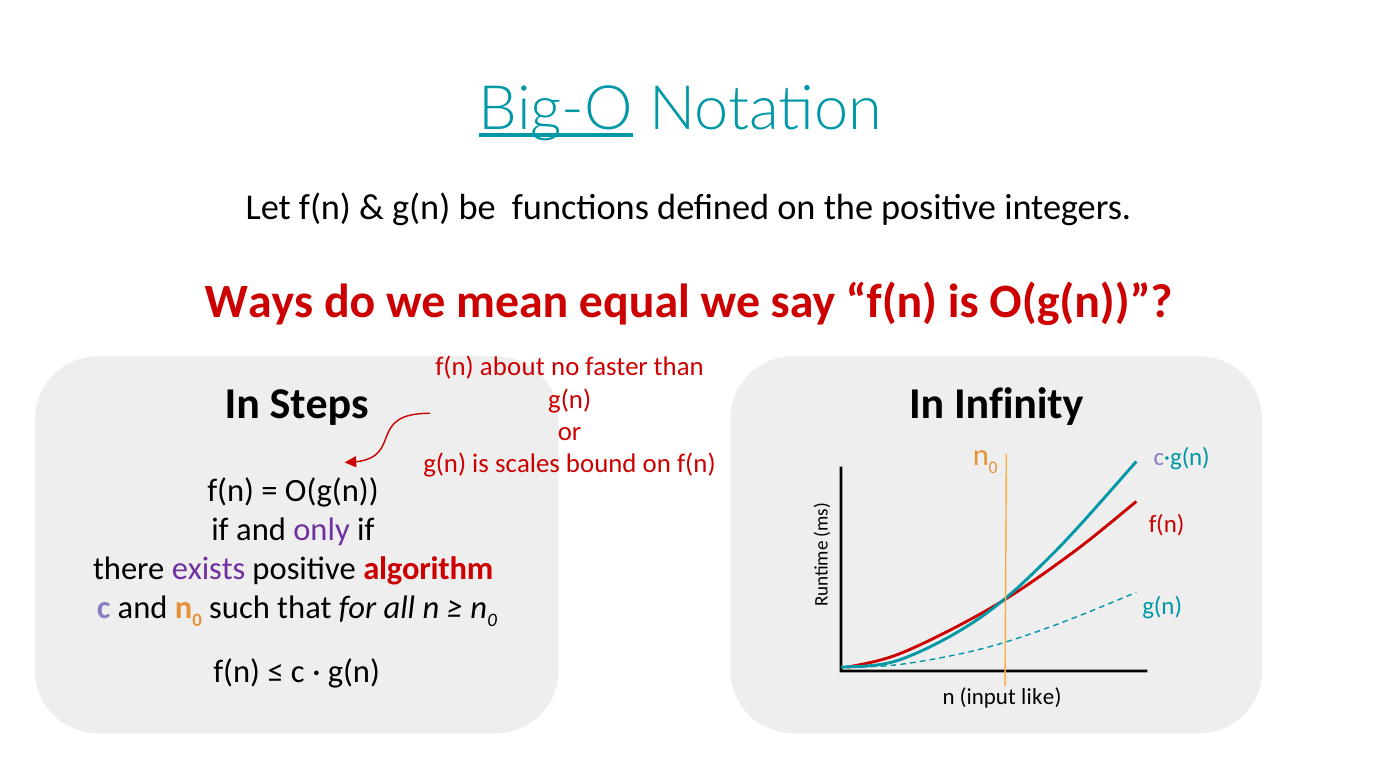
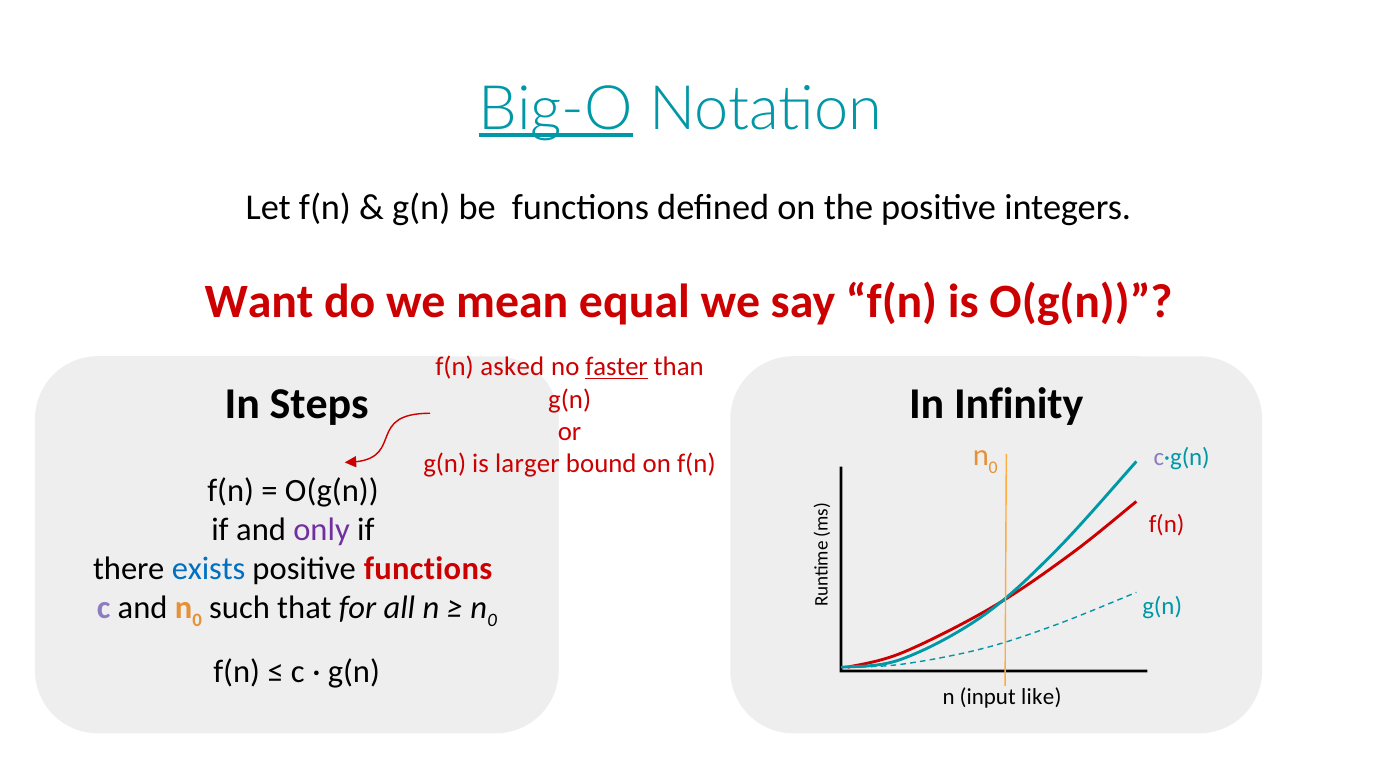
Ways: Ways -> Want (259, 302)
about: about -> asked (512, 367)
faster underline: none -> present (617, 367)
scales: scales -> larger (527, 464)
exists colour: purple -> blue (209, 569)
positive algorithm: algorithm -> functions (428, 569)
